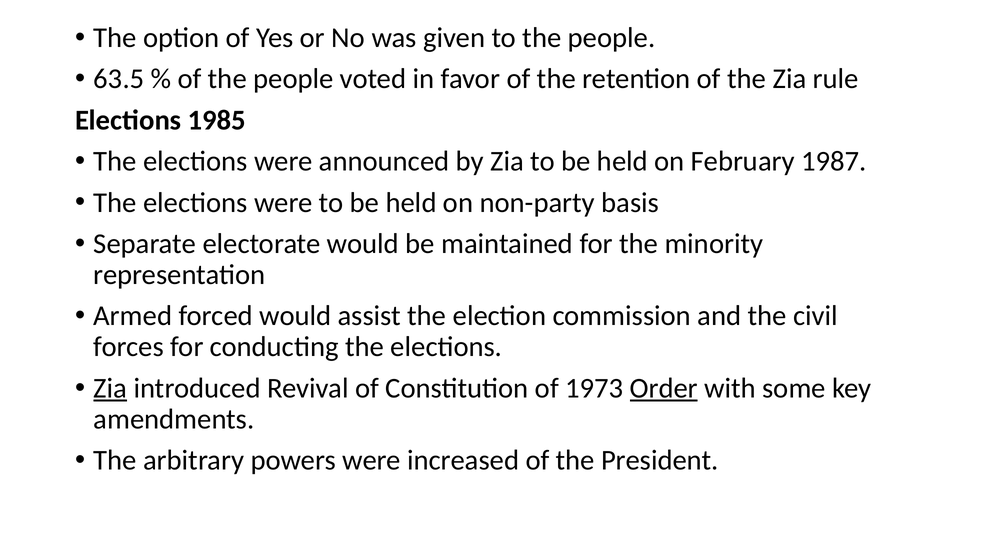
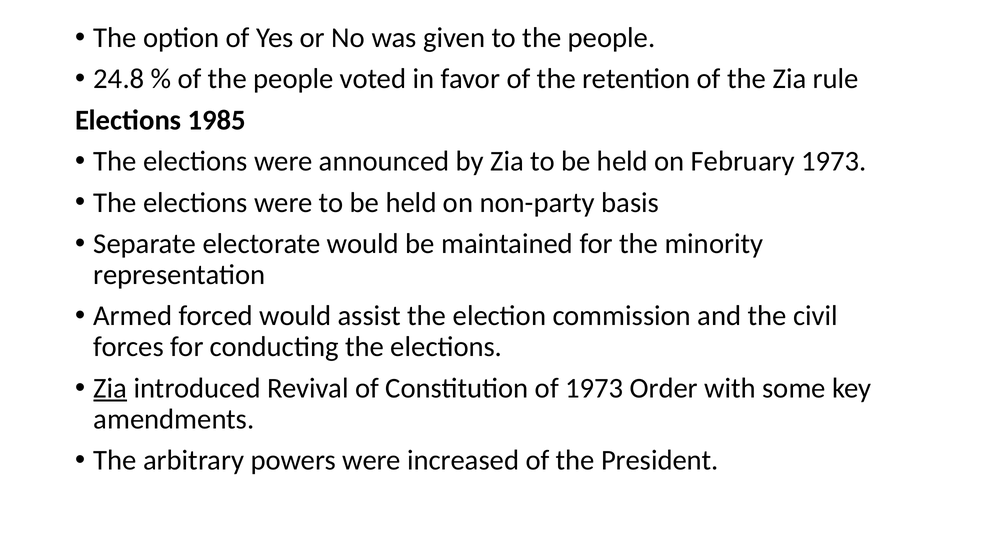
63.5: 63.5 -> 24.8 (119, 79)
February 1987: 1987 -> 1973 (834, 162)
Order underline: present -> none (664, 389)
